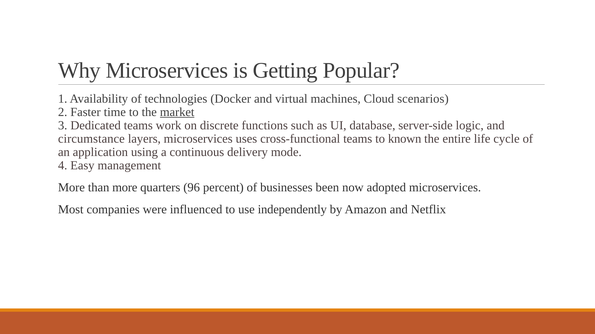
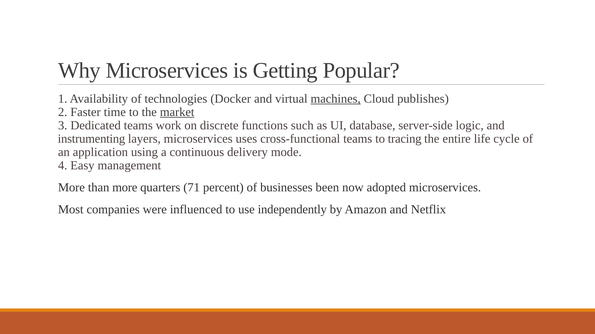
machines underline: none -> present (336, 99)
scenarios: scenarios -> publishes (423, 99)
circumstance: circumstance -> instrumenting (91, 139)
known: known -> tracing (405, 139)
96: 96 -> 71 (192, 188)
